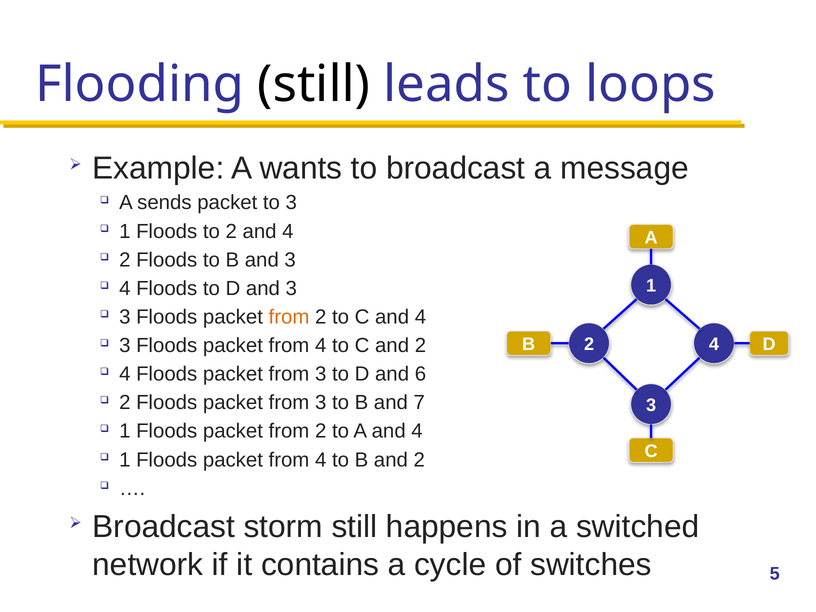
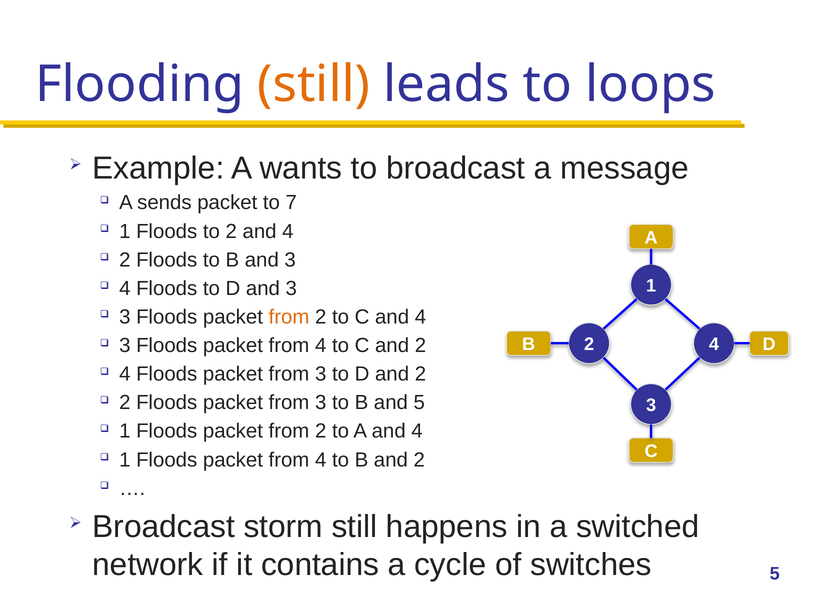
still colour: black -> orange (314, 84)
to 3: 3 -> 7 (291, 203)
D and 6: 6 -> 2 (420, 374)
and 7: 7 -> 5 (419, 403)
